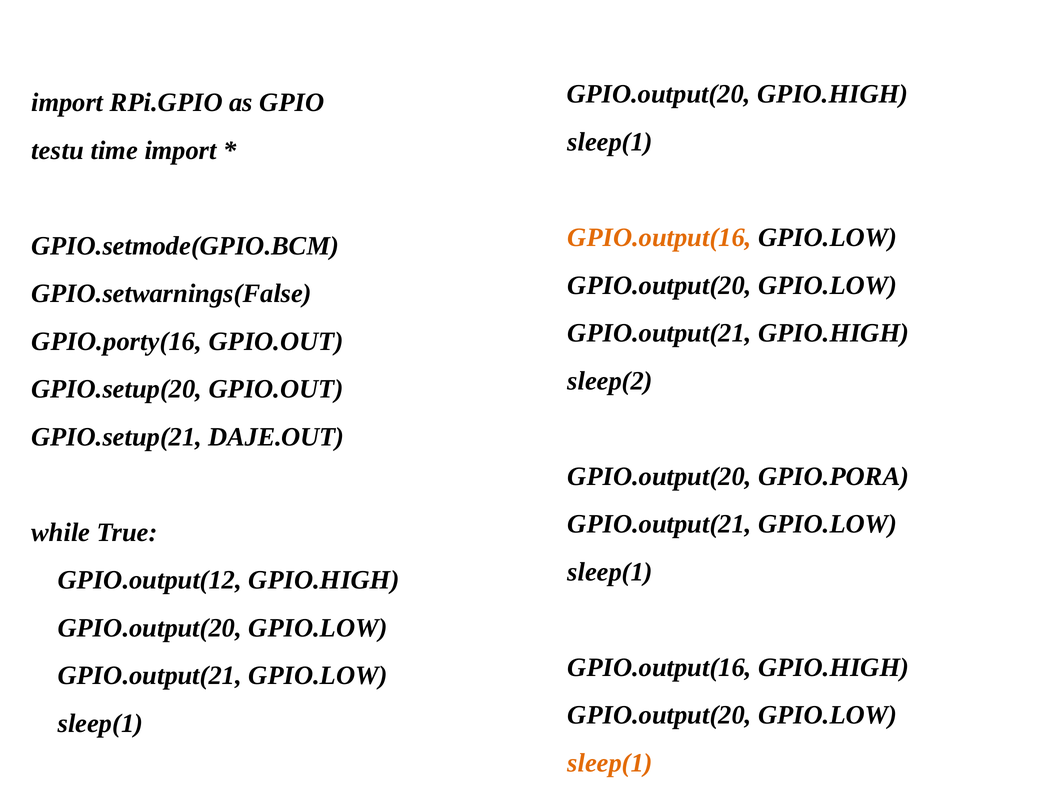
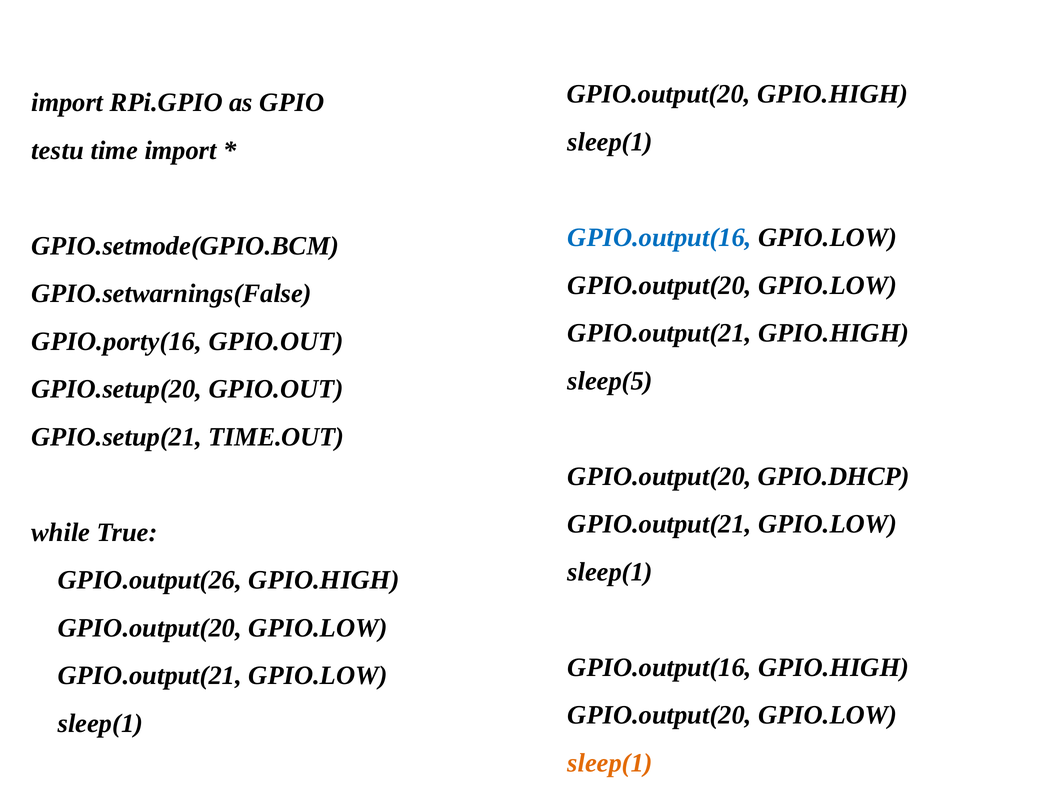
GPIO.output(16 colour: orange -> blue (659, 237)
sleep(2: sleep(2 -> sleep(5 (610, 381)
DAJE.OUT: DAJE.OUT -> TIME.OUT (276, 437)
GPIO.PORA: GPIO.PORA -> GPIO.DHCP (834, 476)
GPIO.output(12: GPIO.output(12 -> GPIO.output(26 (150, 580)
